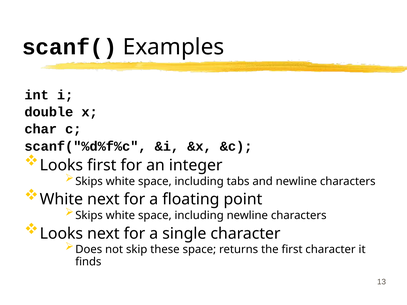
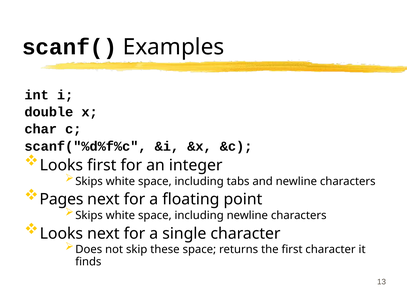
White: White -> Pages (61, 200)
